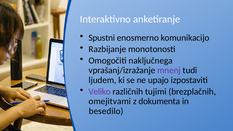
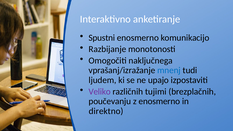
mnenj colour: purple -> blue (169, 70)
omejitvami: omejitvami -> poučevanju (110, 101)
z dokumenta: dokumenta -> enosmerno (159, 101)
besedilo: besedilo -> direktno (106, 111)
